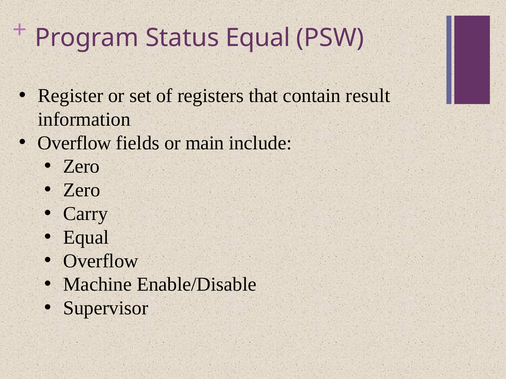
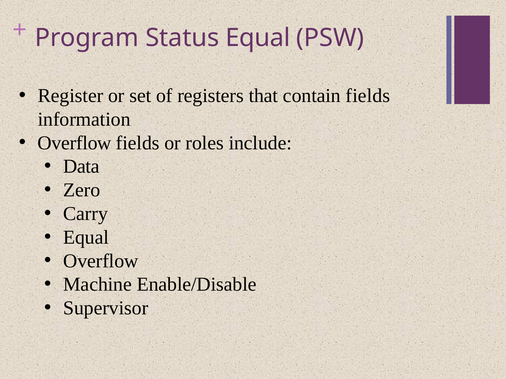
contain result: result -> fields (368, 96)
main: main -> roles (205, 143)
Zero: Zero -> Data (81, 167)
